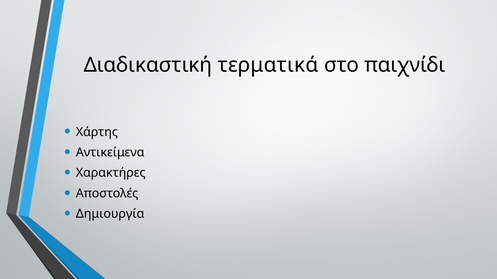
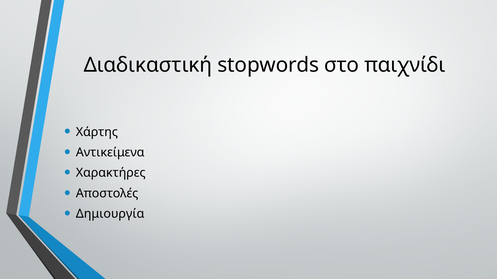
τερματικά: τερματικά -> stopwords (268, 65)
